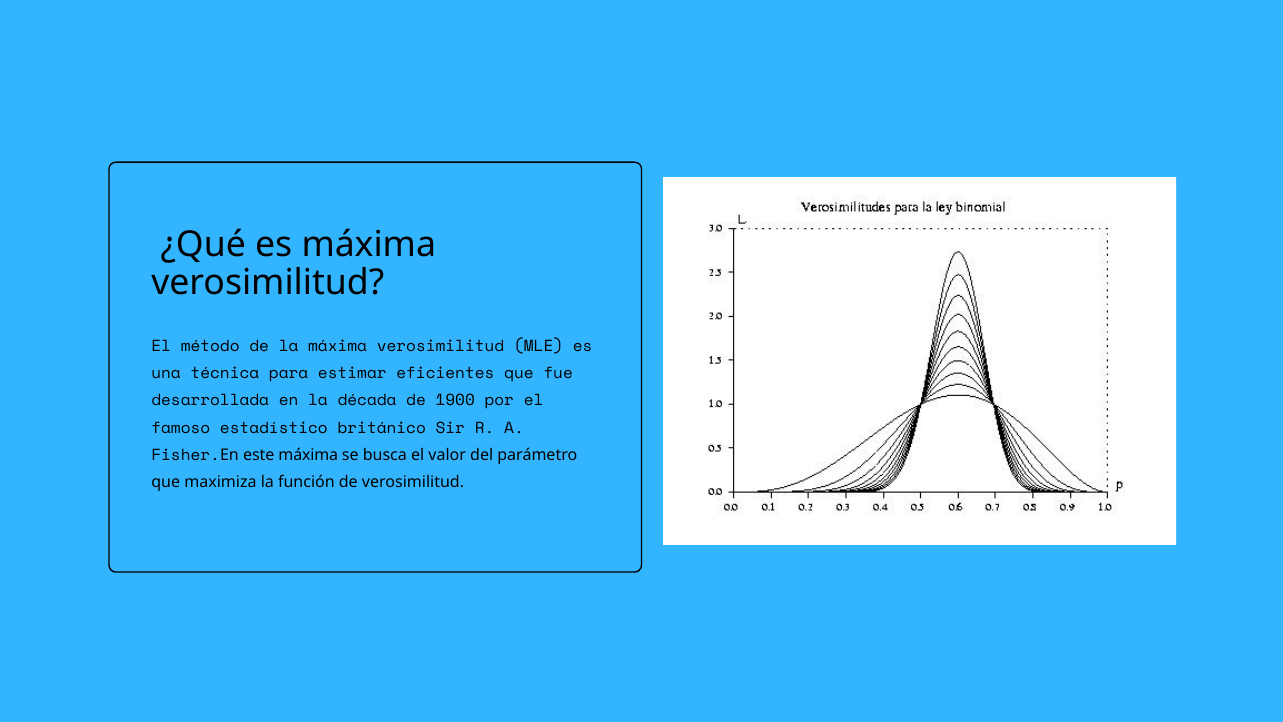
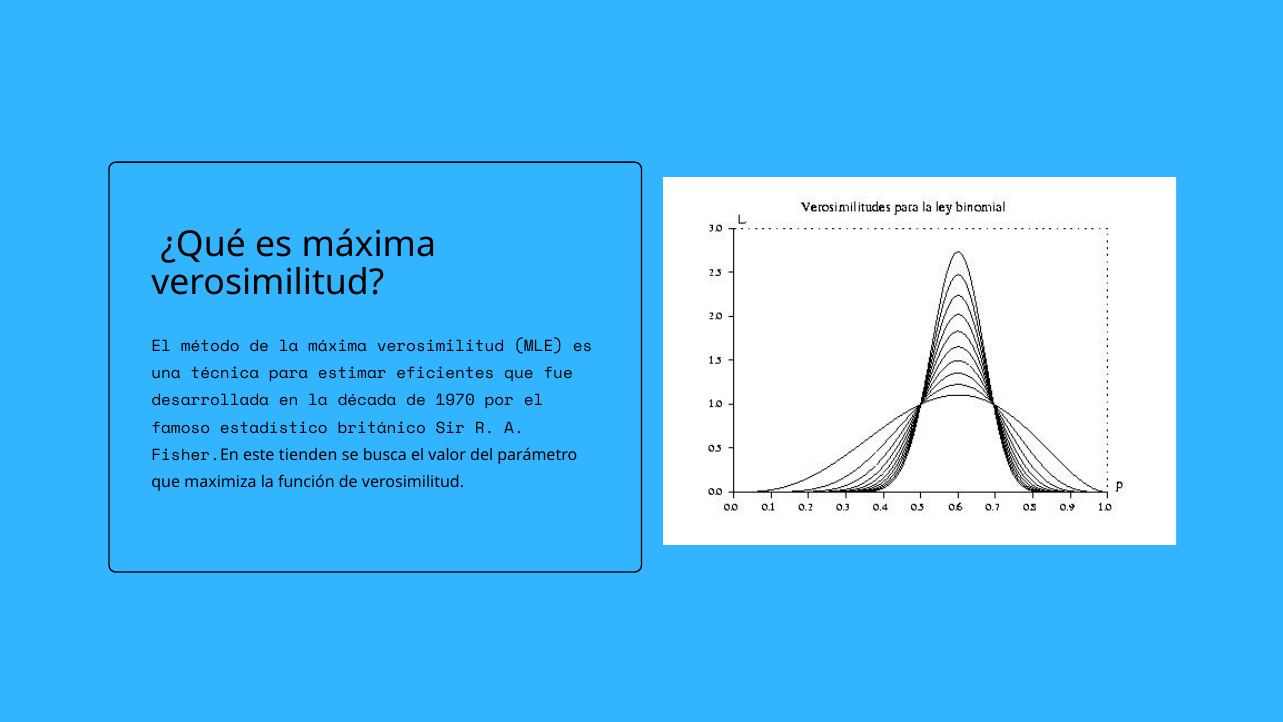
1900: 1900 -> 1970 (455, 401)
este máxima: máxima -> tienden (308, 455)
